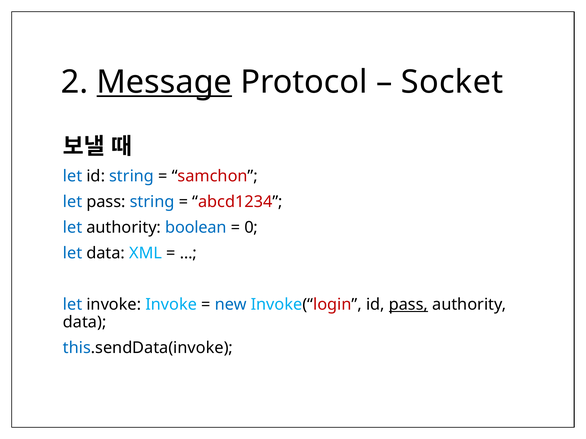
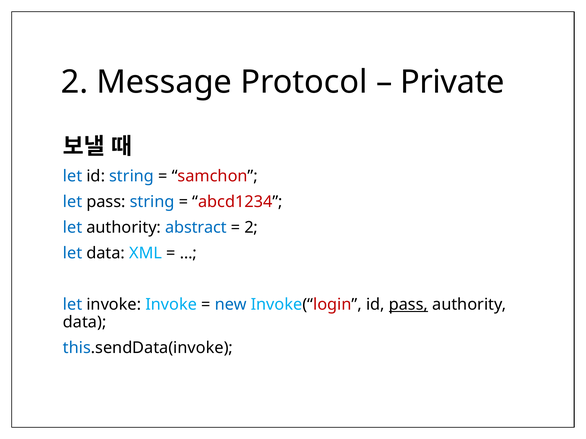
Message underline: present -> none (164, 82)
Socket: Socket -> Private (452, 82)
boolean: boolean -> abstract (196, 228)
0: 0 -> 2 (251, 228)
